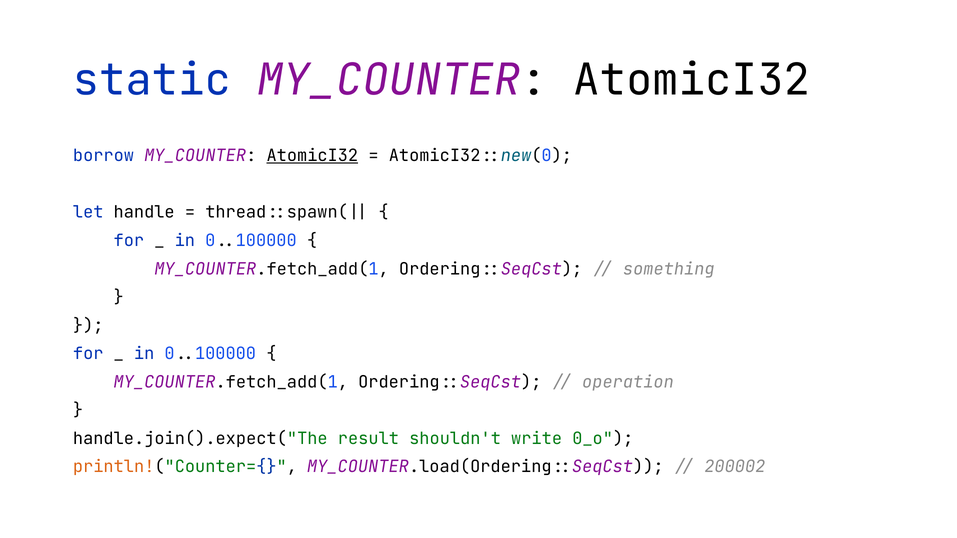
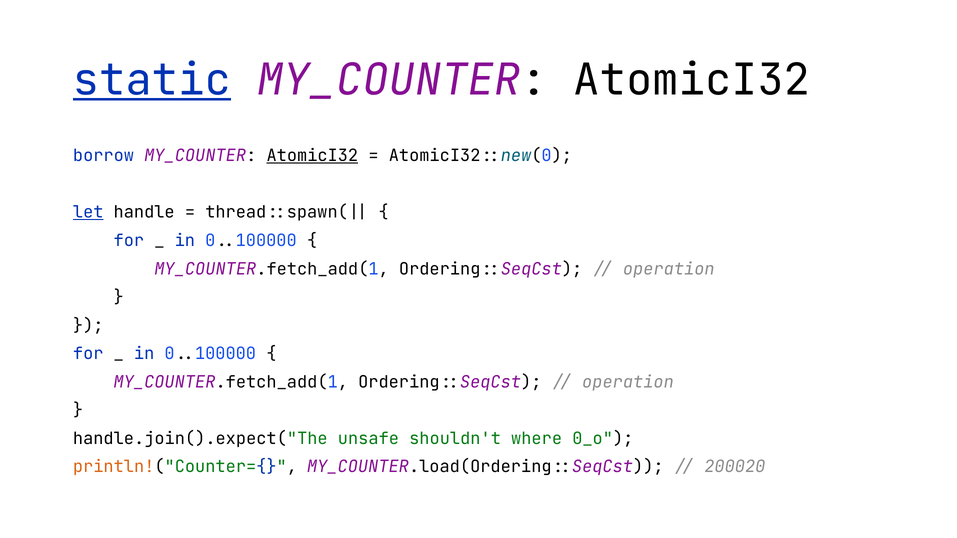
static underline: none -> present (152, 80)
let underline: none -> present (88, 212)
something: something -> operation (669, 269)
result: result -> unsafe (368, 439)
write: write -> where (537, 439)
200002: 200002 -> 200020 (735, 467)
